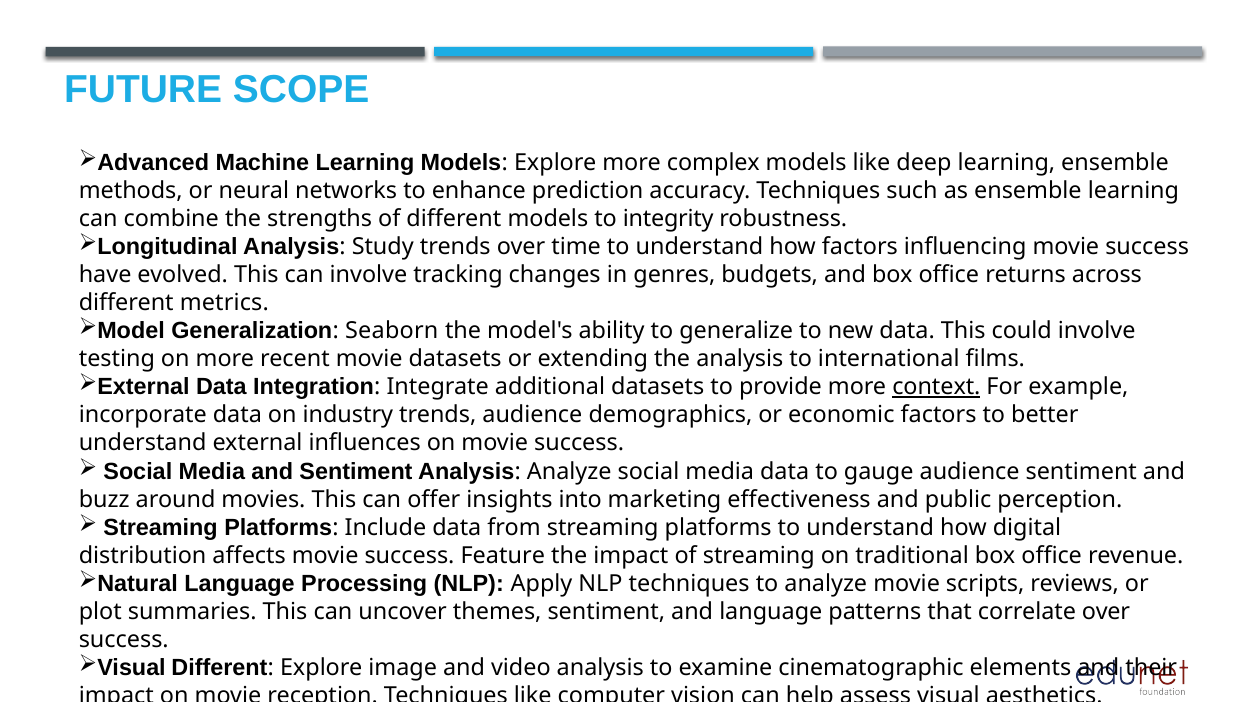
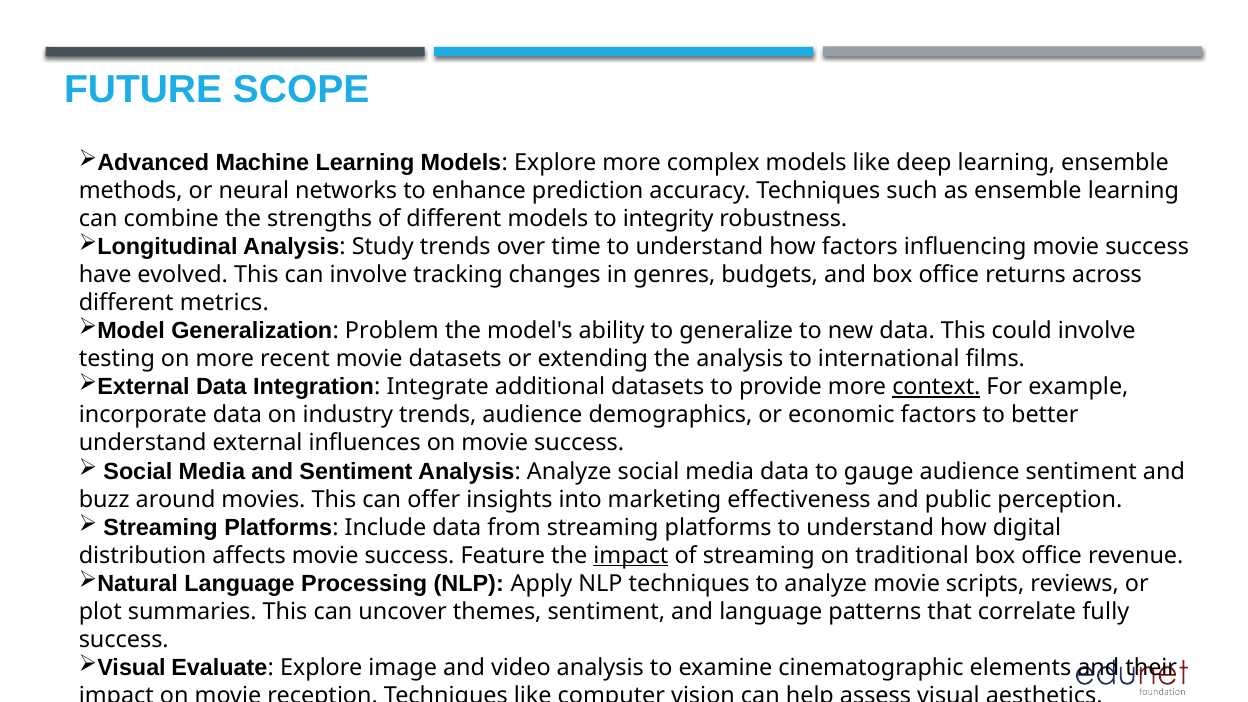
Seaborn: Seaborn -> Problem (392, 331)
impact underline: none -> present (631, 556)
correlate over: over -> fully (1106, 612)
Different: Different -> Evaluate (219, 668)
